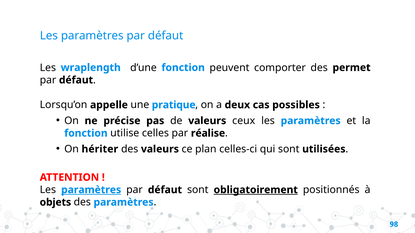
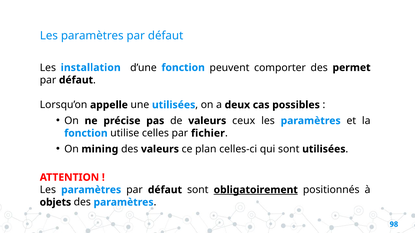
wraplength: wraplength -> installation (91, 68)
une pratique: pratique -> utilisées (174, 105)
réalise: réalise -> fichier (208, 133)
hériter: hériter -> mining (100, 149)
paramètres underline: present -> none (91, 190)
